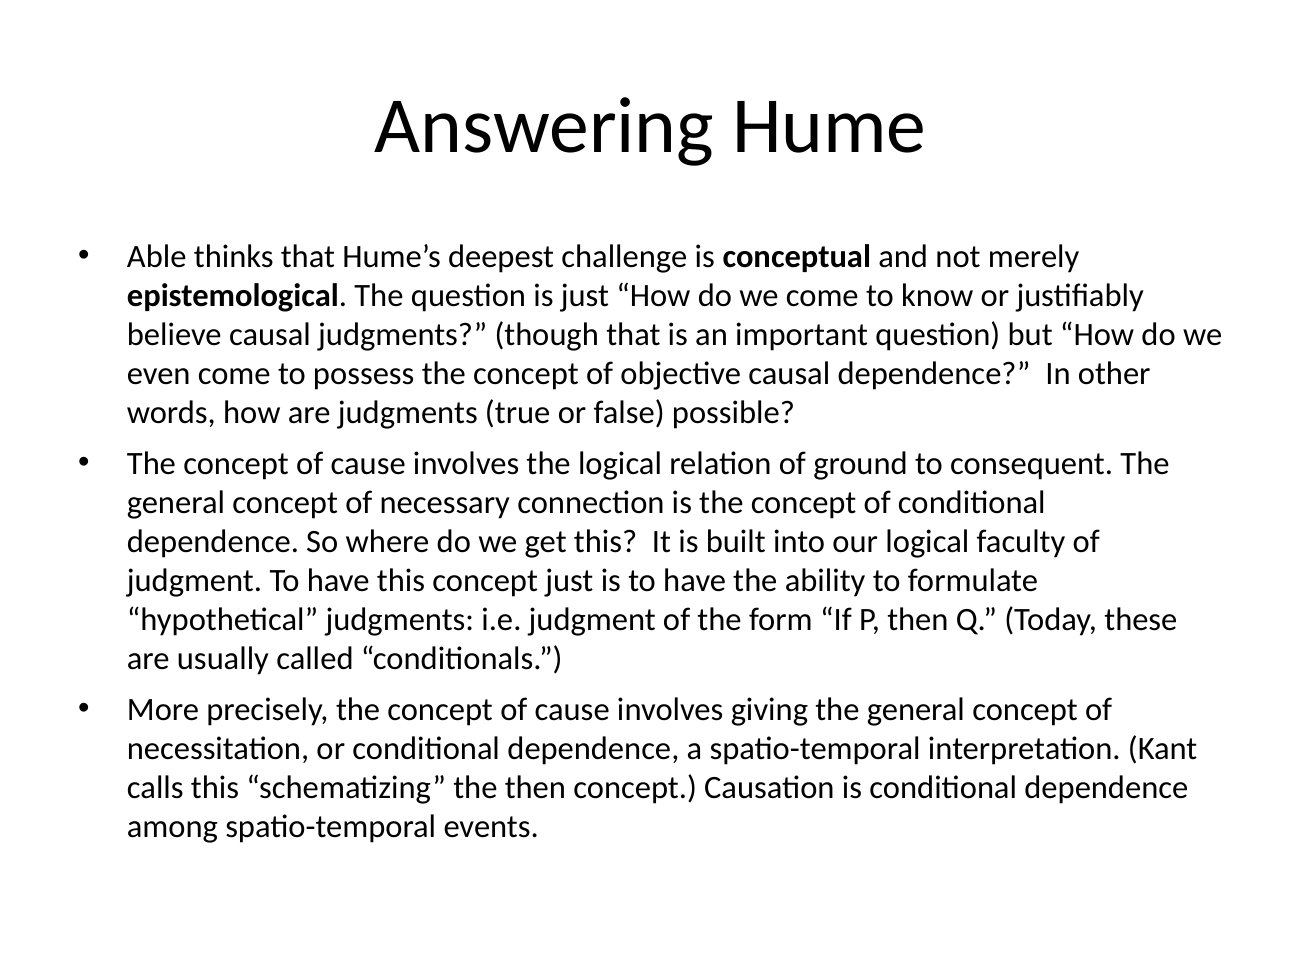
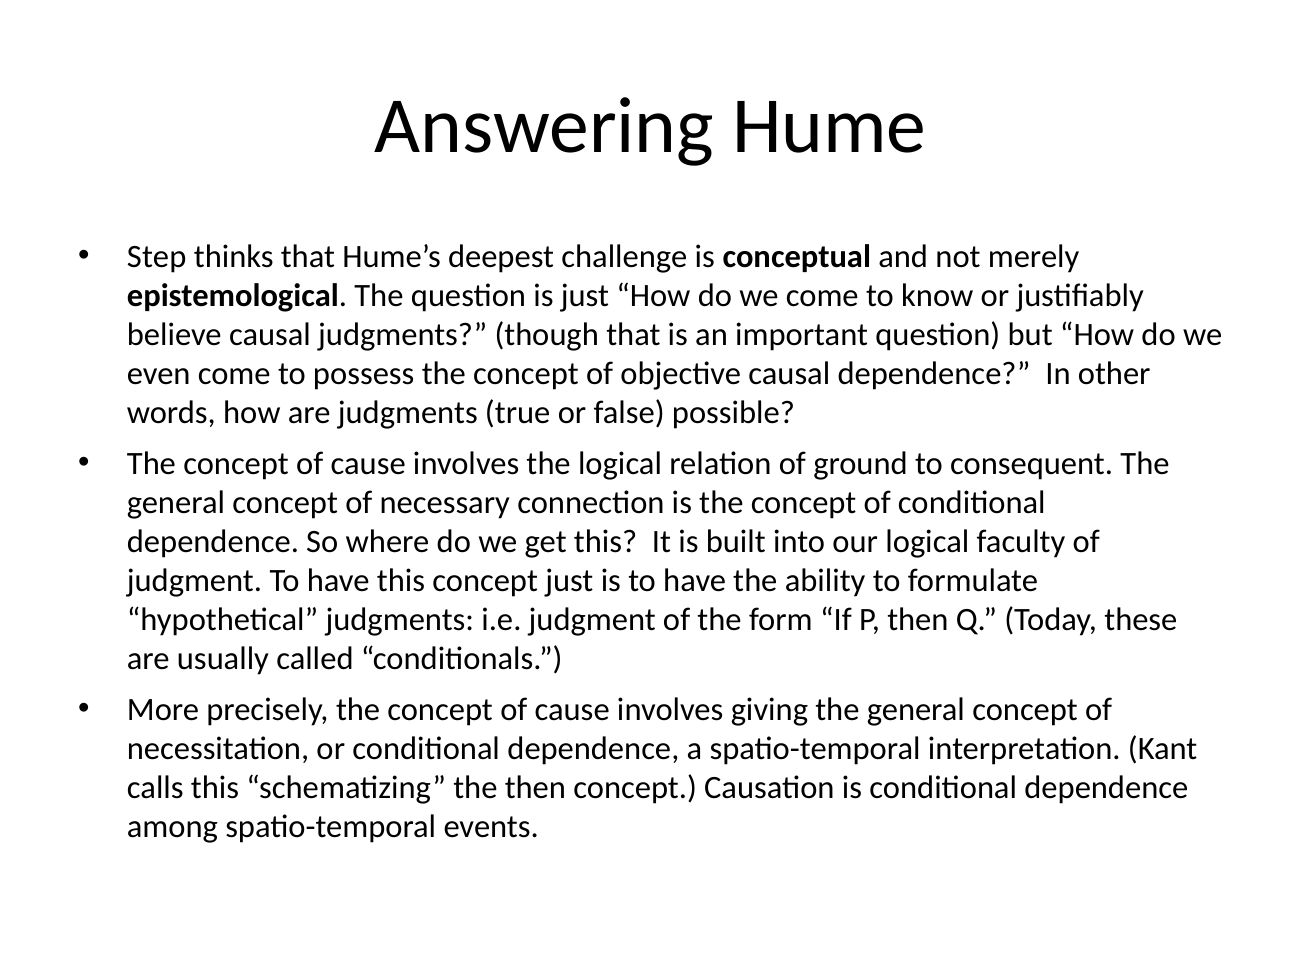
Able: Able -> Step (157, 256)
